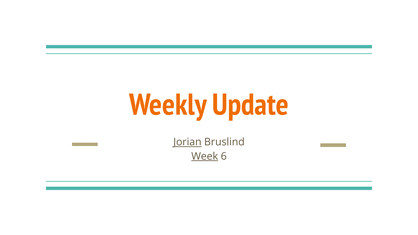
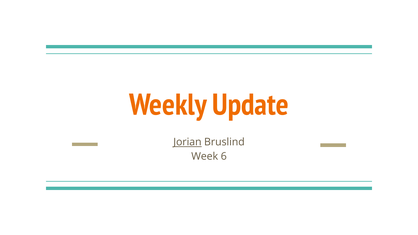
Week underline: present -> none (205, 156)
